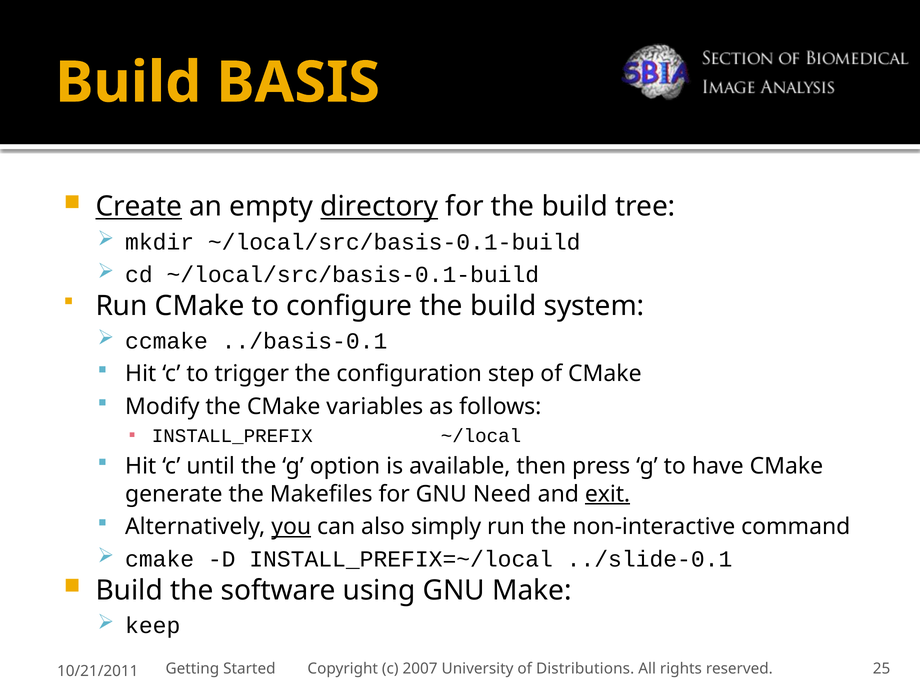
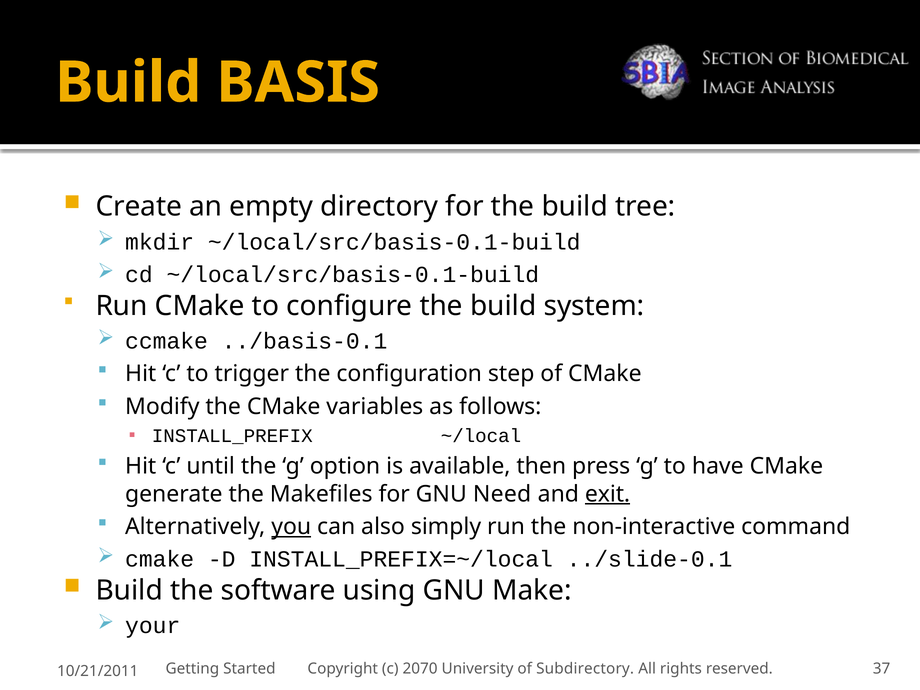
Create underline: present -> none (139, 207)
directory underline: present -> none (379, 207)
keep: keep -> your (153, 626)
2007: 2007 -> 2070 (420, 669)
Distributions: Distributions -> Subdirectory (585, 669)
25: 25 -> 37 (882, 669)
